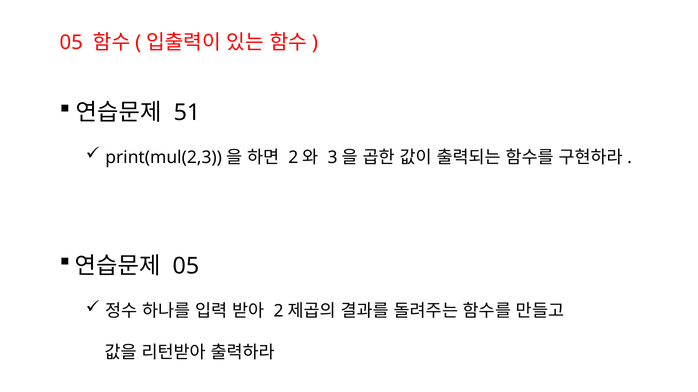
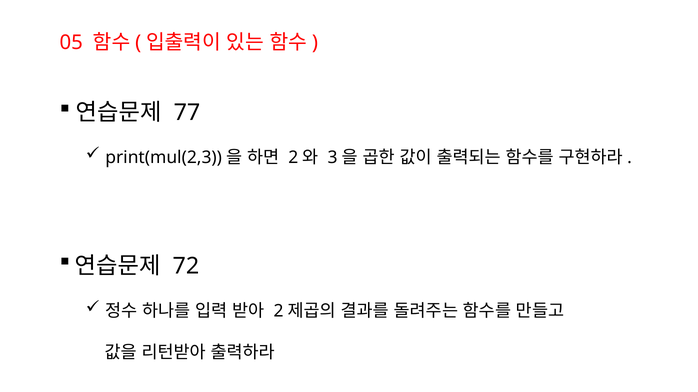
51: 51 -> 77 (187, 113)
05: 05 -> 72 (186, 266)
